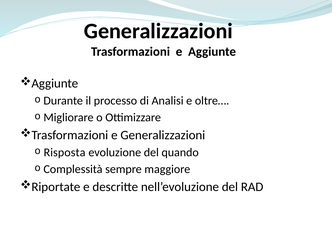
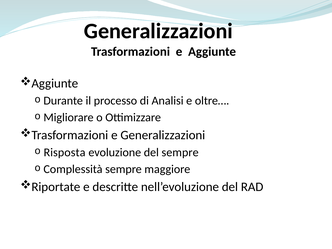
del quando: quando -> sempre (180, 152)
